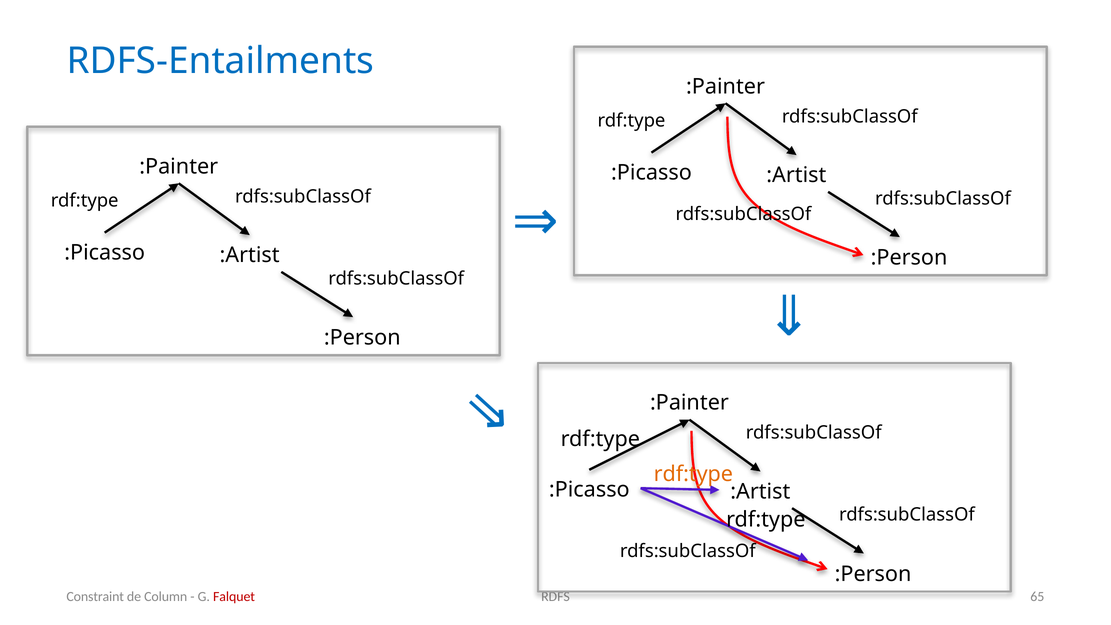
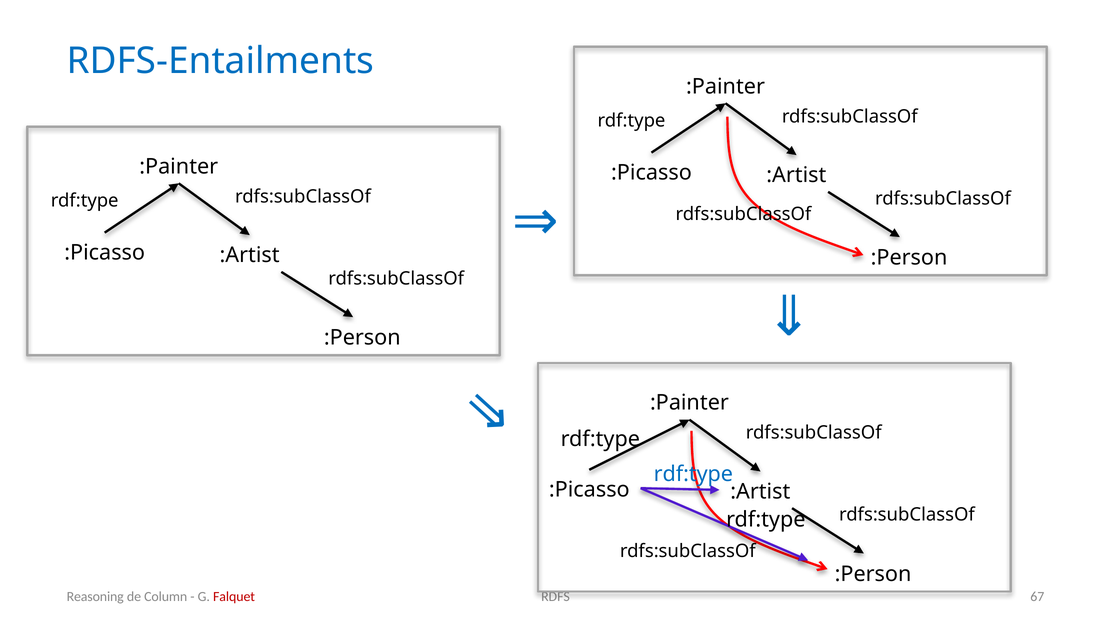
rdf:type colour: orange -> blue (693, 474)
Constraint: Constraint -> Reasoning (95, 597)
65: 65 -> 67 (1037, 597)
